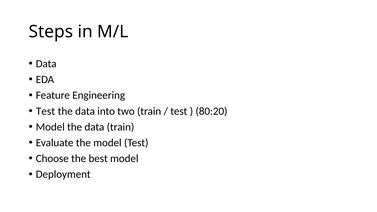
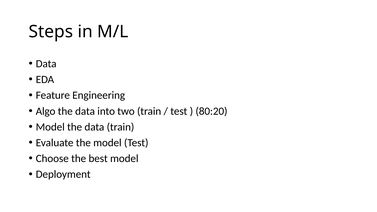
Test: Test -> Algo (46, 111)
